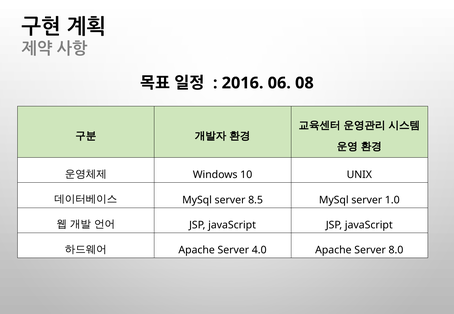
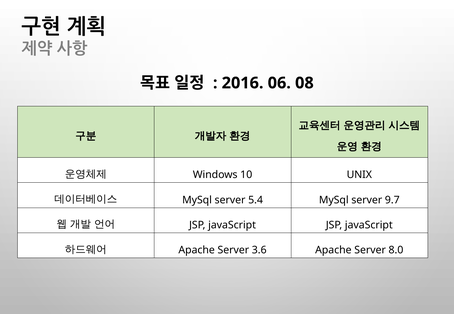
8.5: 8.5 -> 5.4 (256, 200)
1.0: 1.0 -> 9.7 (392, 200)
4.0: 4.0 -> 3.6 (259, 250)
